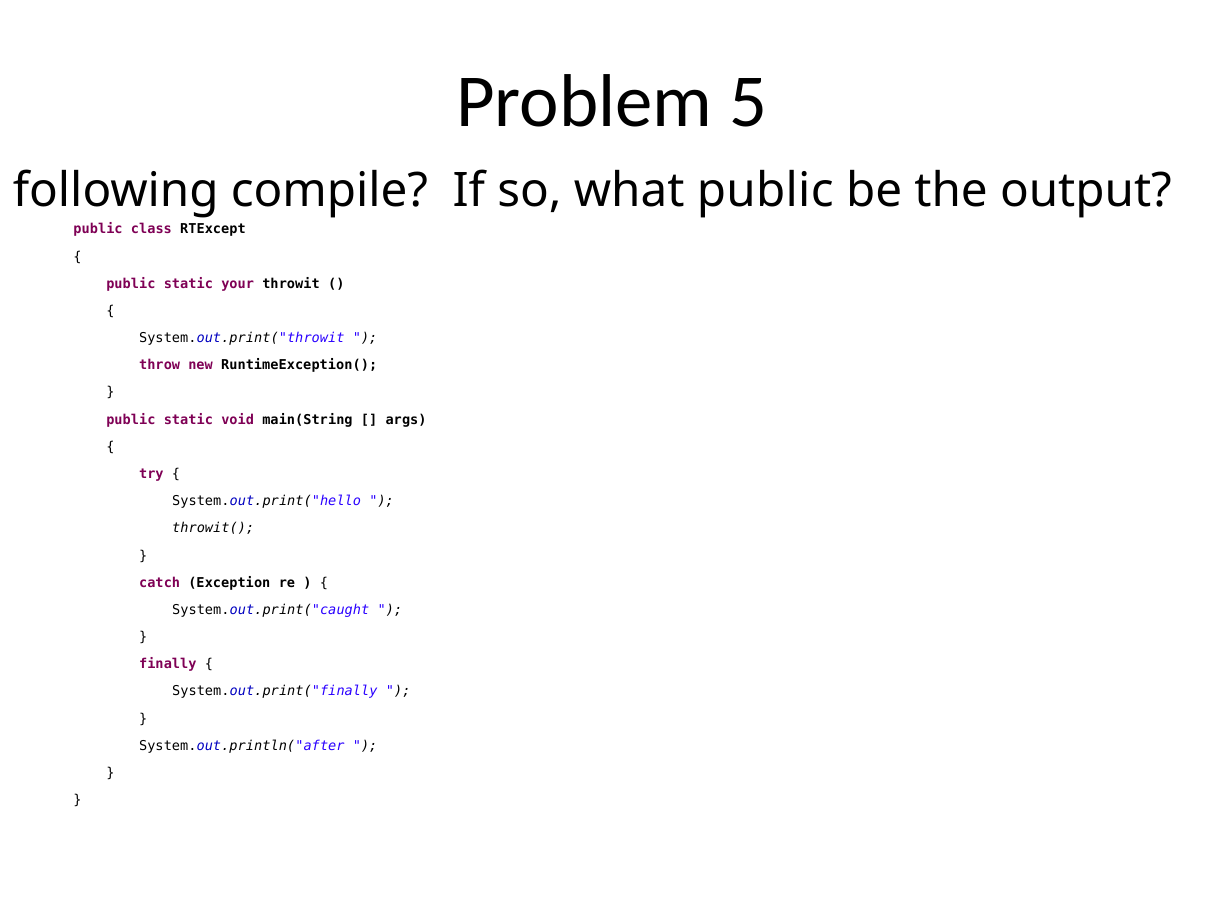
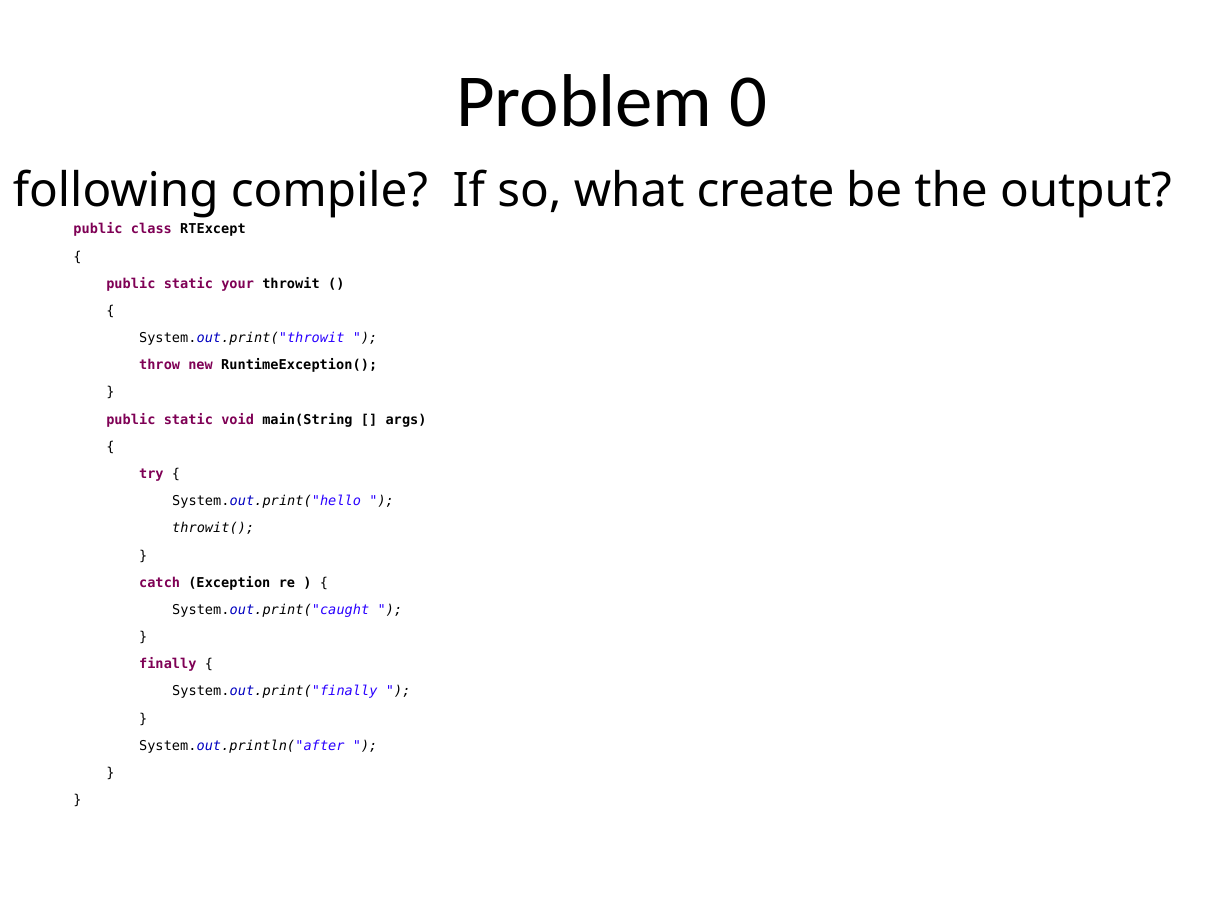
5: 5 -> 0 (748, 102)
what public: public -> create (766, 191)
